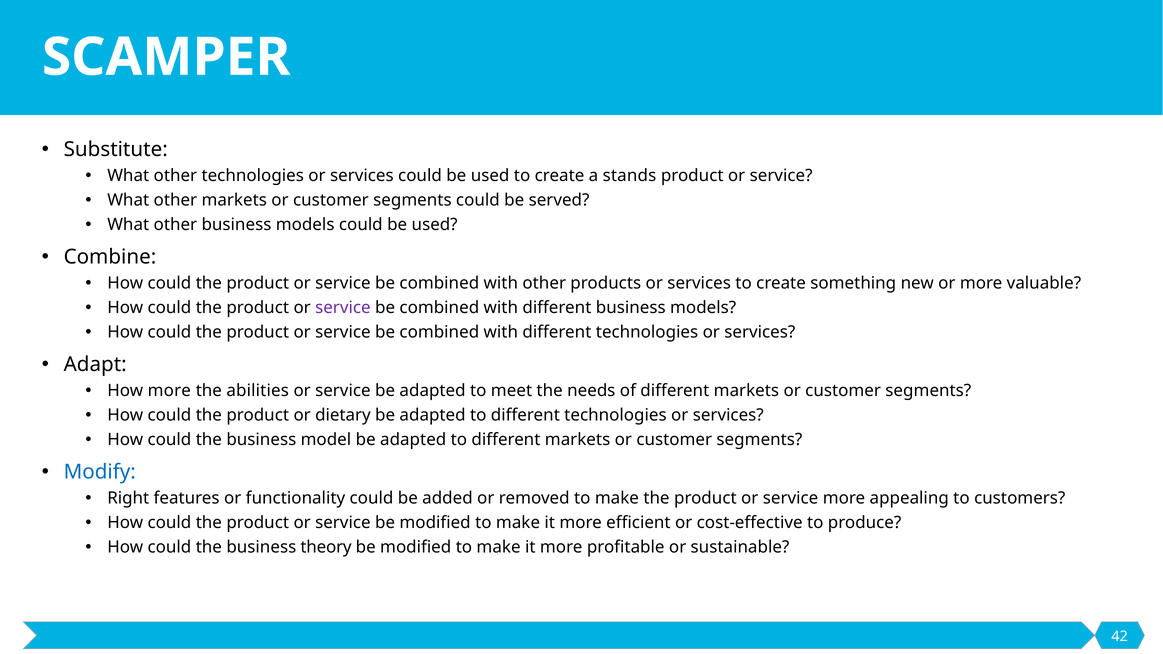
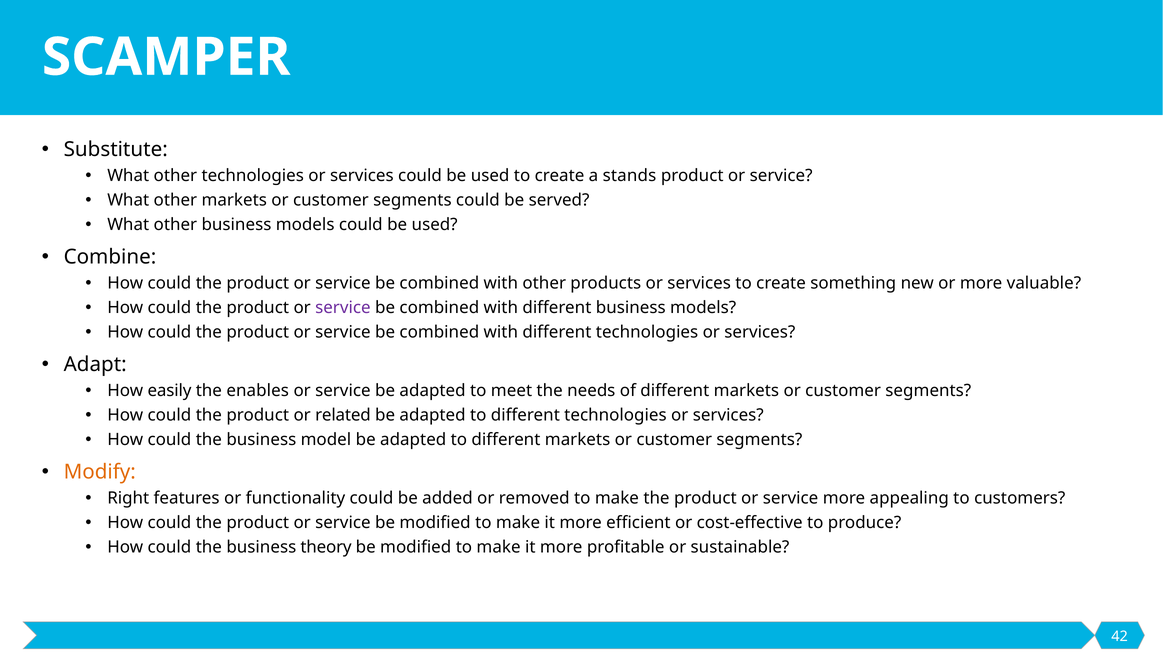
How more: more -> easily (169, 391)
abilities: abilities -> enables (258, 391)
dietary: dietary -> related (343, 415)
Modify colour: blue -> orange (100, 472)
